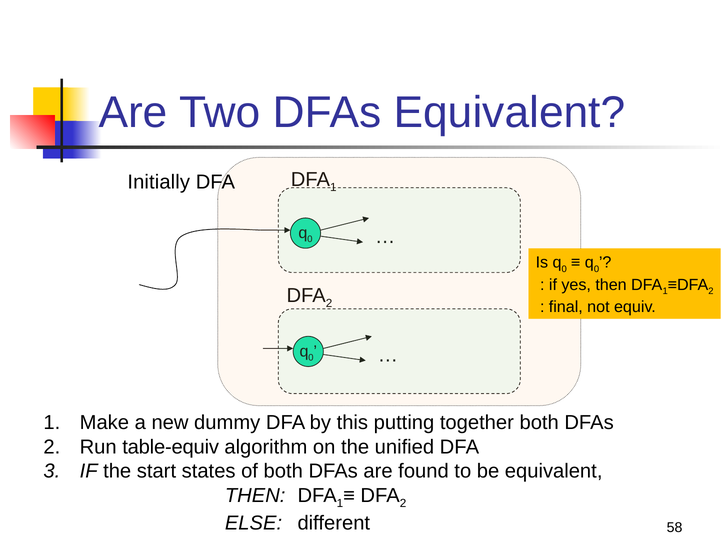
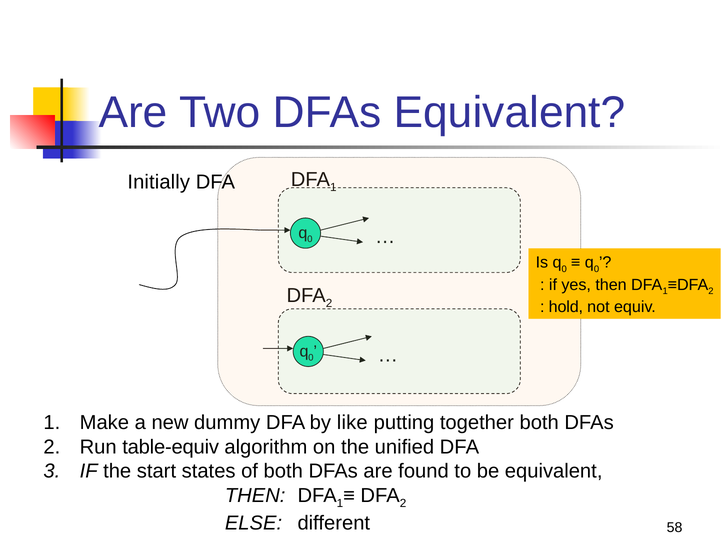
final: final -> hold (566, 306)
this: this -> like (352, 422)
